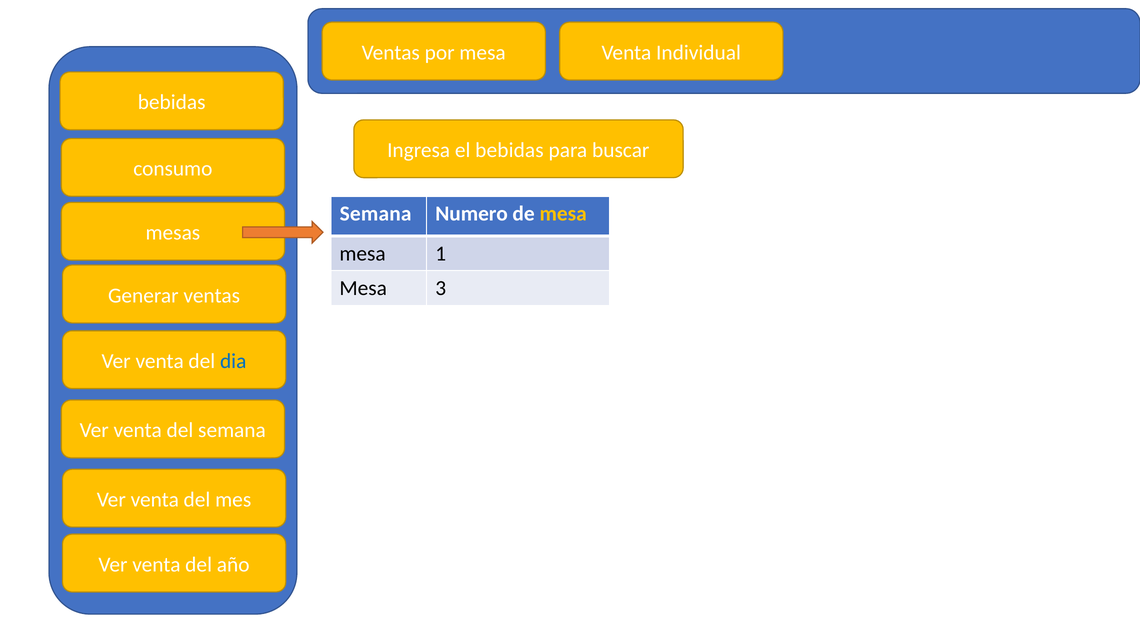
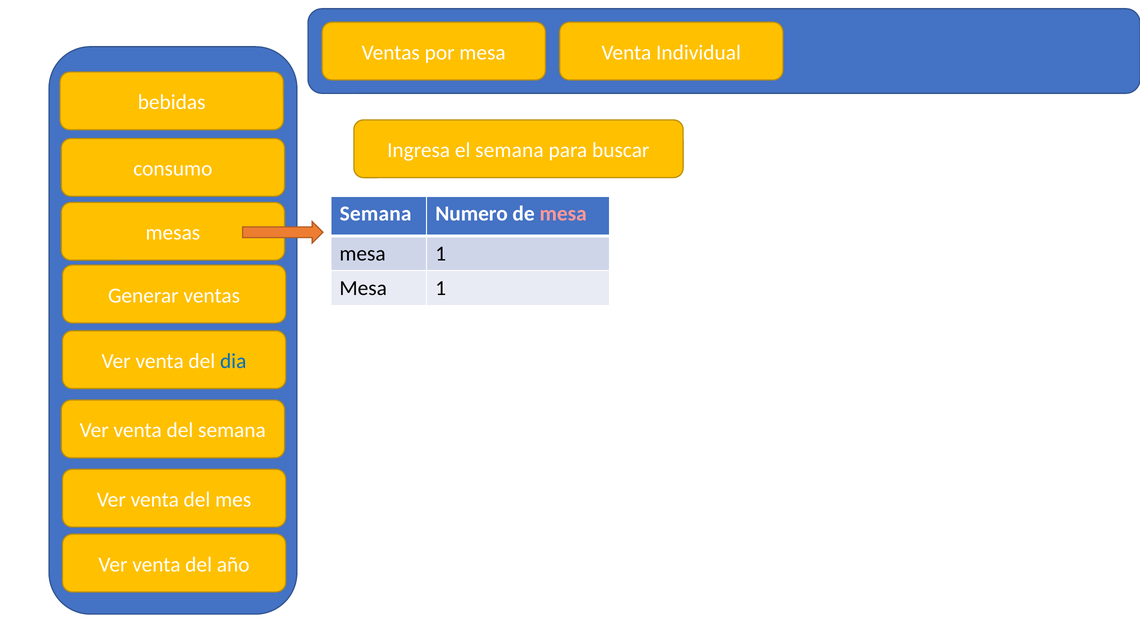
el bebidas: bebidas -> semana (509, 150)
mesa colour: yellow -> pink (563, 214)
3: 3 -> 1 (441, 288)
